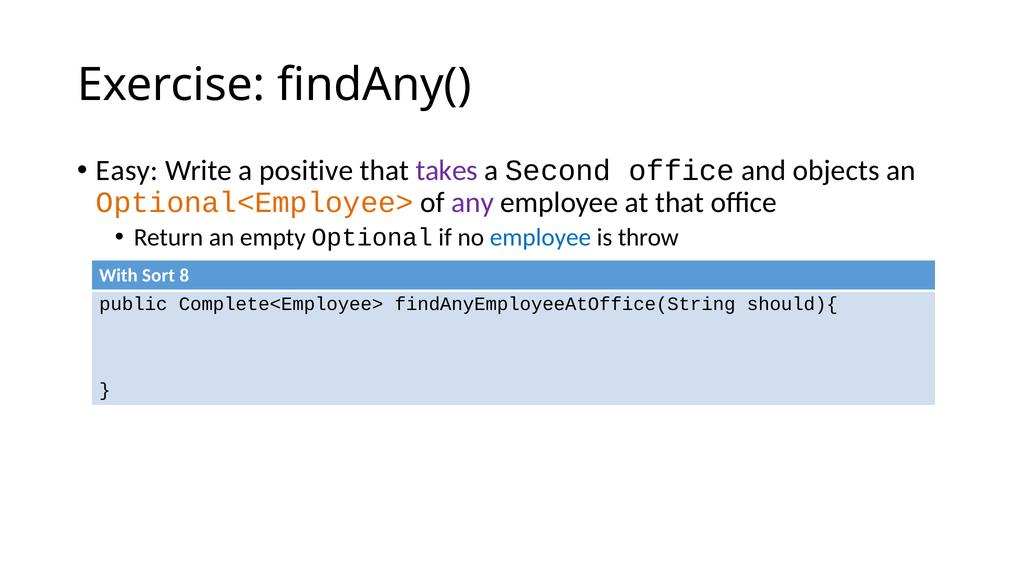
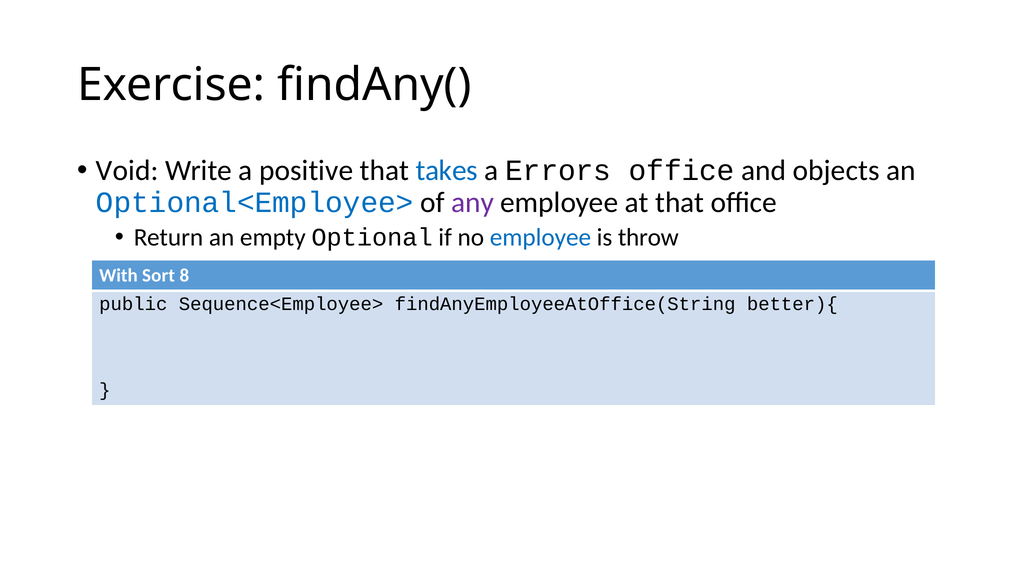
Easy: Easy -> Void (127, 171)
takes colour: purple -> blue (447, 171)
Second: Second -> Errors (558, 171)
Optional<Employee> colour: orange -> blue (255, 202)
Complete<Employee>: Complete<Employee> -> Sequence<Employee> (281, 304)
should){: should){ -> better){ (792, 304)
